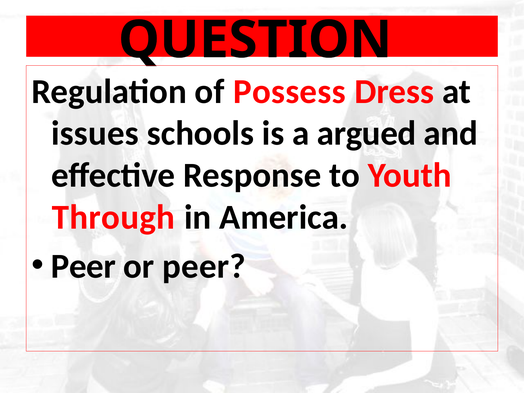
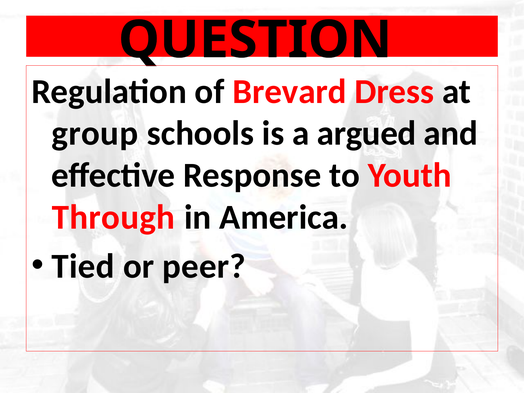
Possess: Possess -> Brevard (290, 92)
issues: issues -> group (95, 133)
Peer: Peer -> Tied (83, 266)
